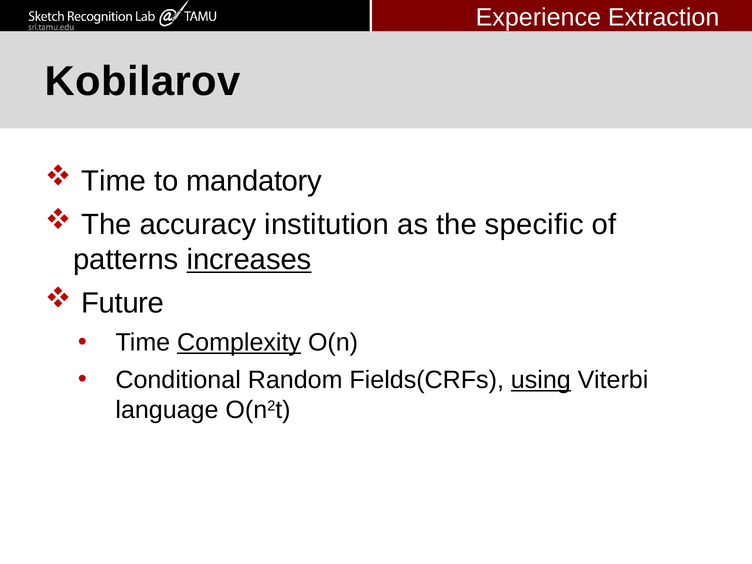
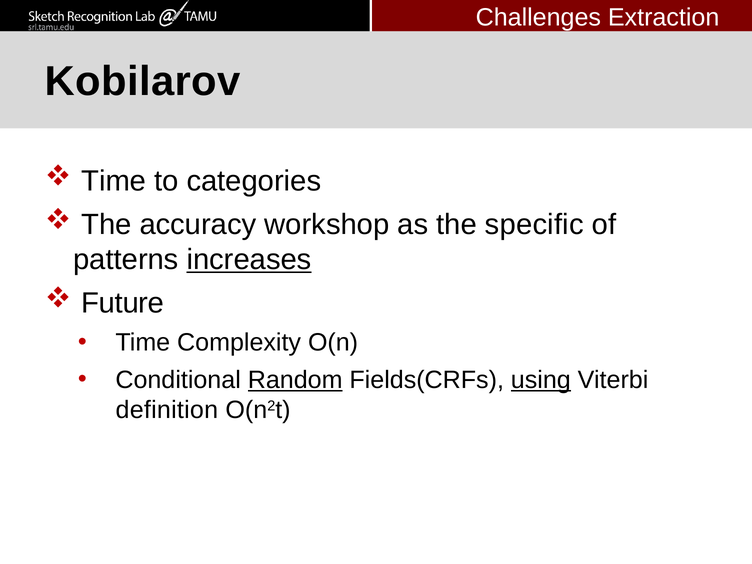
Experience: Experience -> Challenges (538, 17)
mandatory: mandatory -> categories (254, 181)
institution: institution -> workshop (327, 224)
Complexity underline: present -> none (239, 343)
Random underline: none -> present (295, 380)
language: language -> definition (167, 410)
